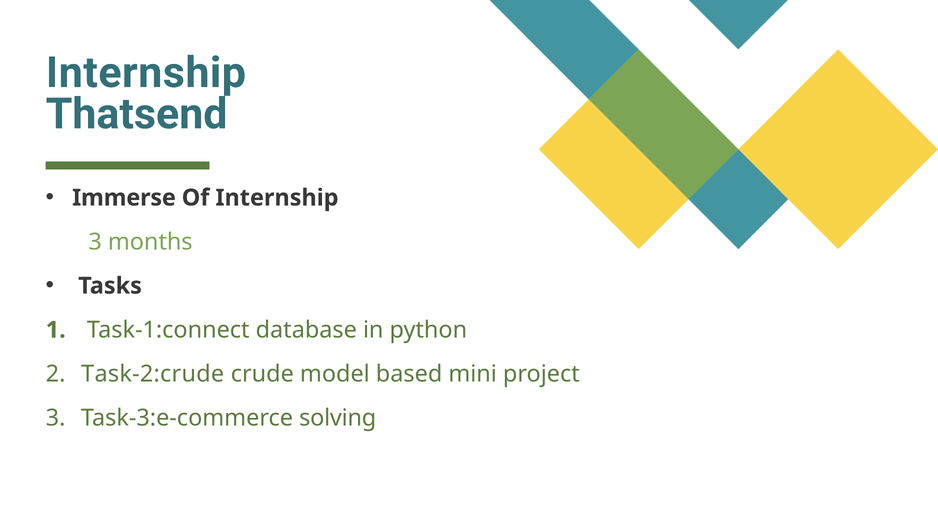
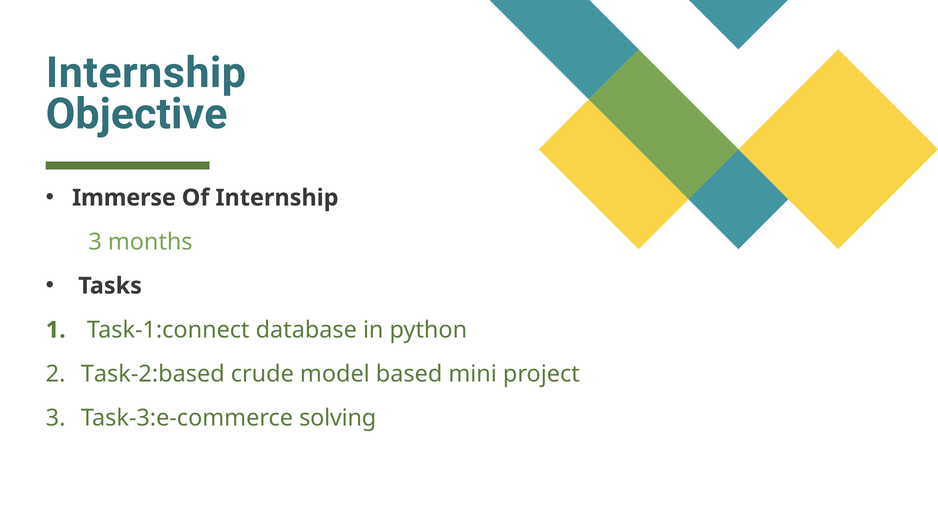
Thatsend: Thatsend -> Objective (137, 114)
Task-2:crude: Task-2:crude -> Task-2:based (153, 374)
